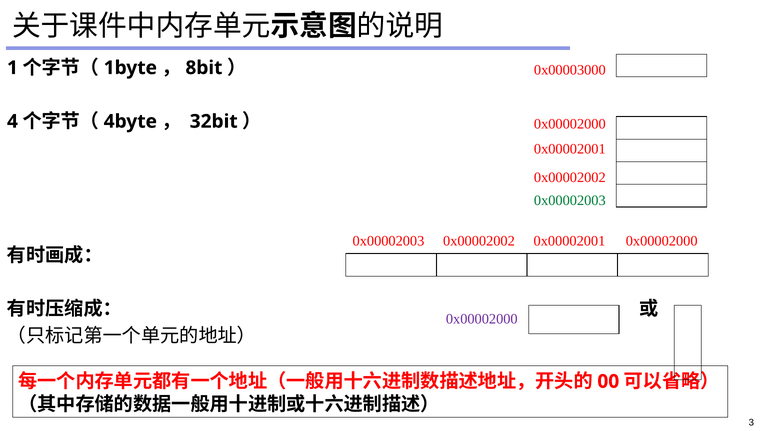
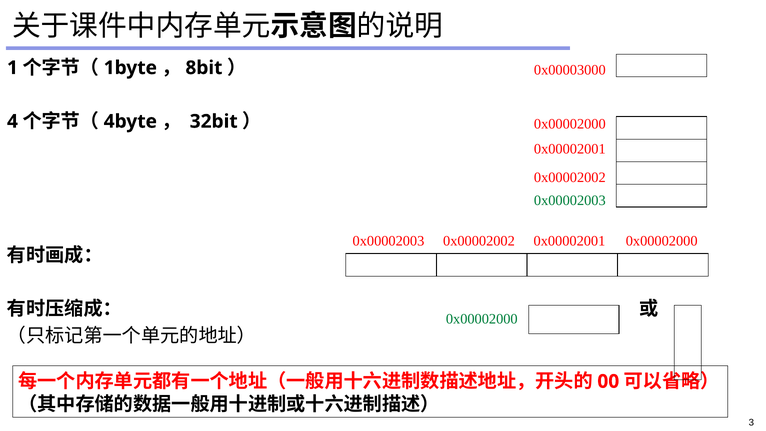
0x00002000 colour: purple -> green (482, 319)
